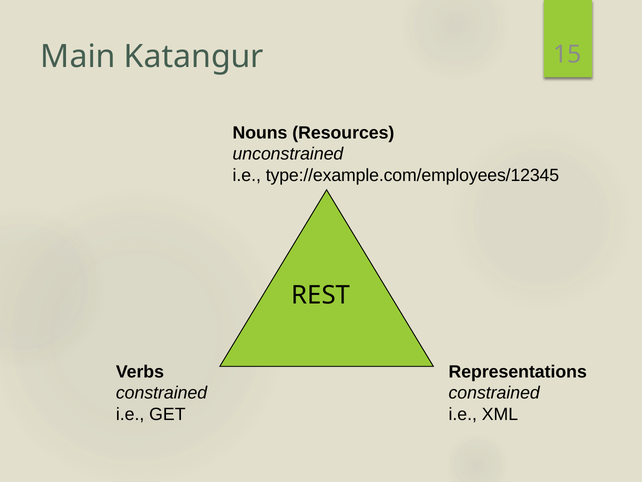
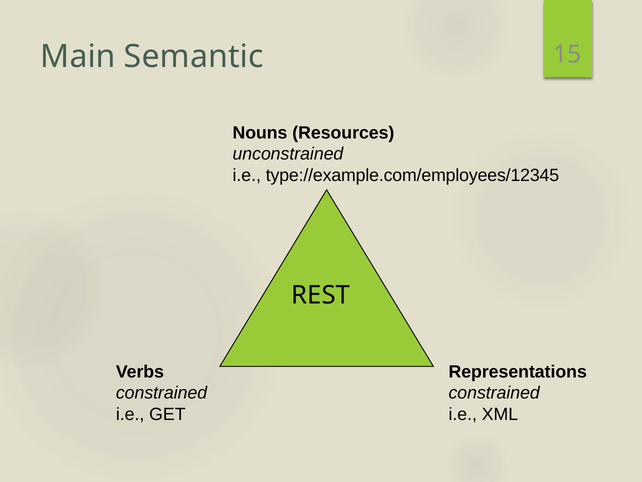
Katangur: Katangur -> Semantic (194, 57)
